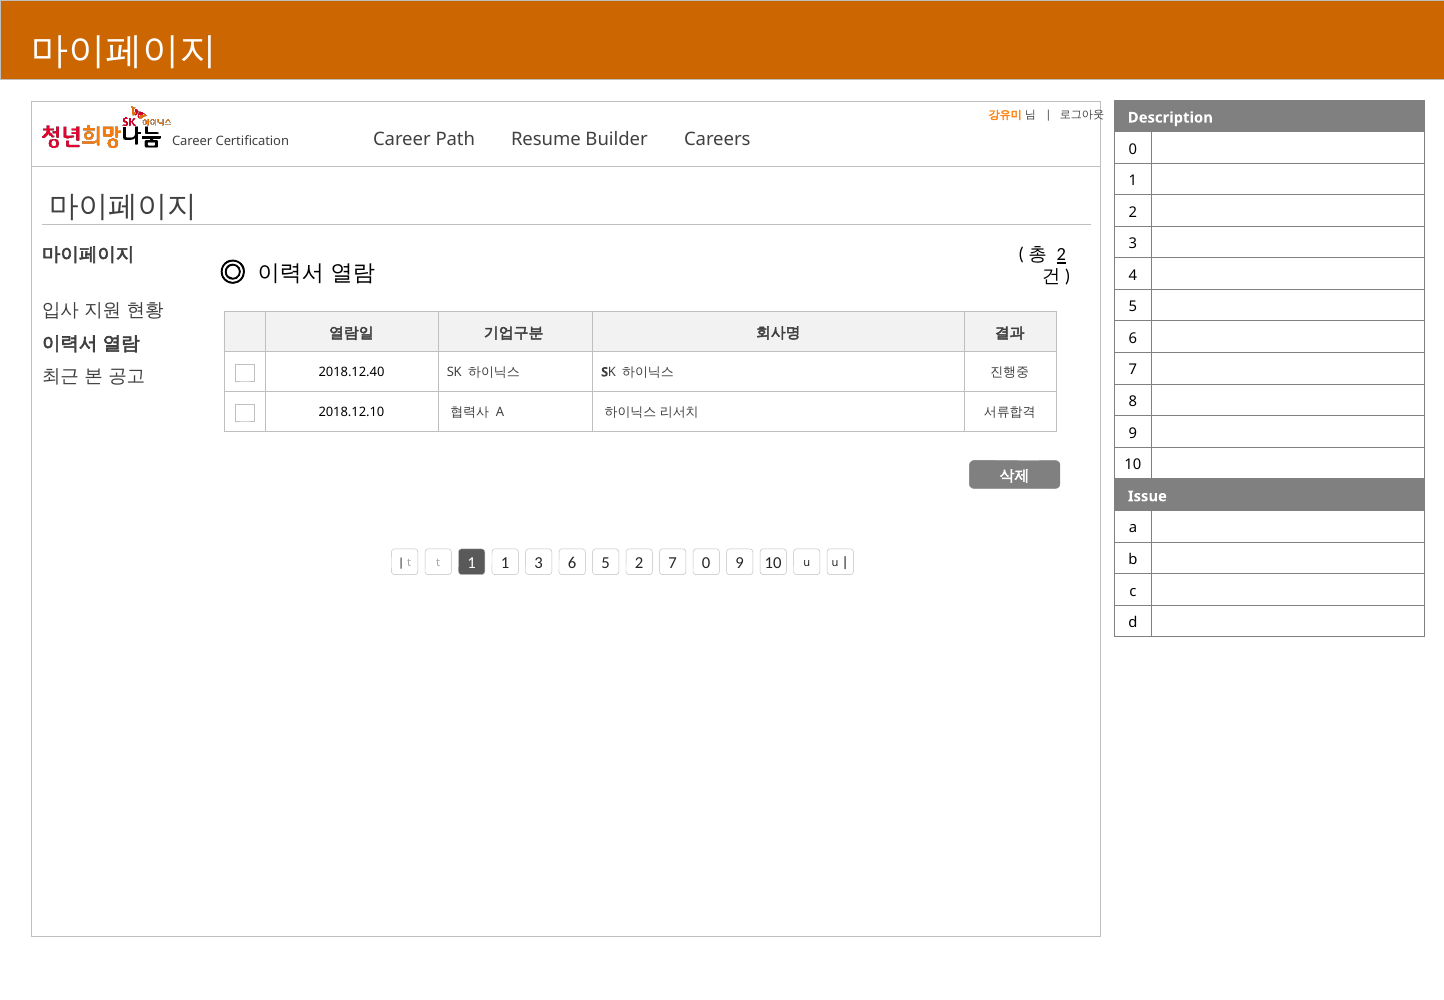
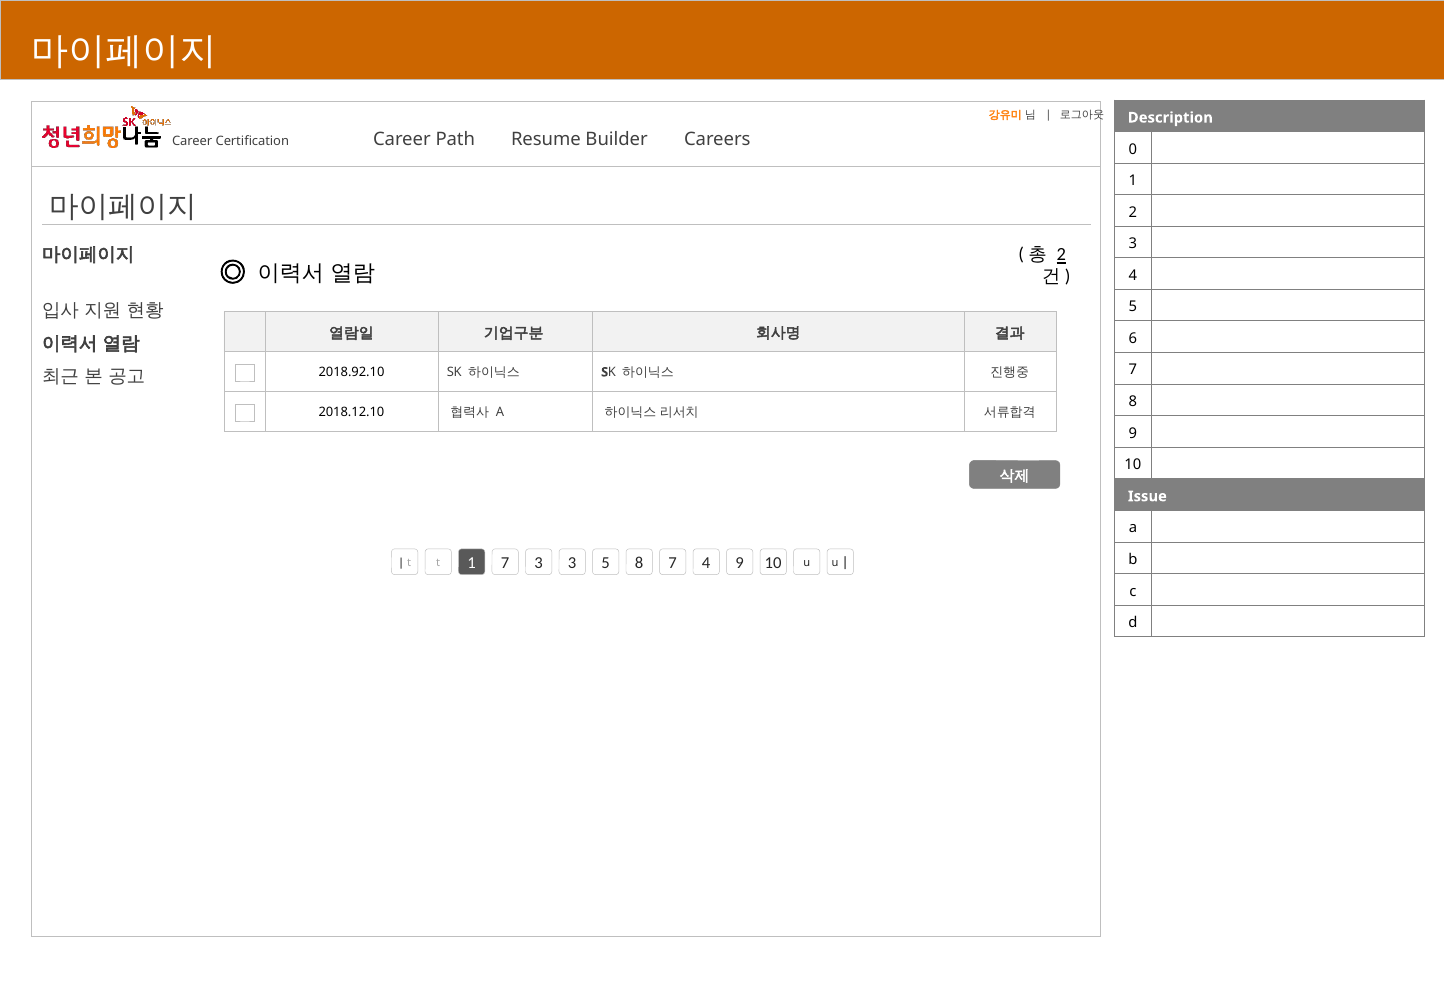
2018.12.40: 2018.12.40 -> 2018.92.10 (352, 372)
1 1: 1 -> 7 (505, 563)
3 6: 6 -> 3 (572, 563)
5 2: 2 -> 8 (639, 563)
7 0: 0 -> 4 (706, 563)
